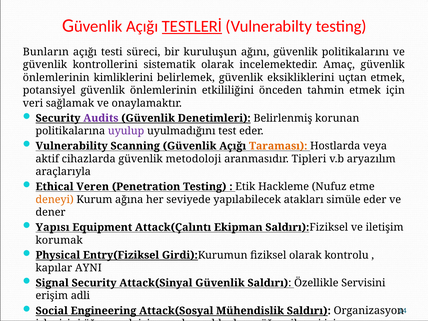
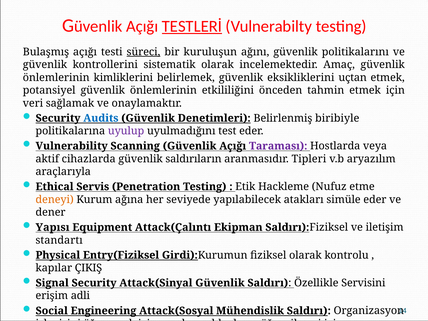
Bunların: Bunların -> Bulaşmış (46, 52)
süreci underline: none -> present (143, 52)
Audits colour: purple -> blue (101, 118)
korunan: korunan -> biribiyle (337, 118)
Taraması colour: orange -> purple (278, 146)
güvenlik metodoloji: metodoloji -> saldırıların (194, 159)
Veren: Veren -> Servis (93, 187)
korumak: korumak -> standartı (59, 240)
AYNI: AYNI -> ÇIKIŞ (88, 268)
